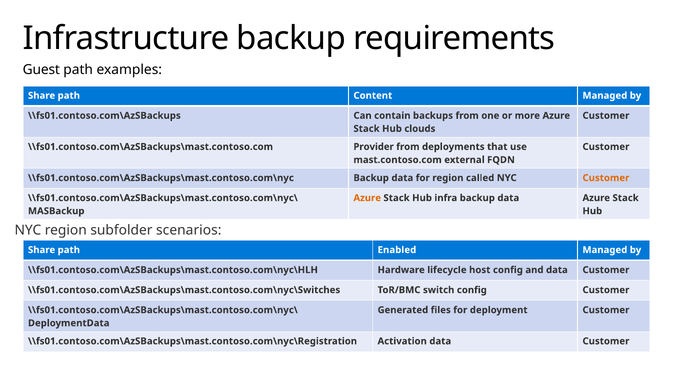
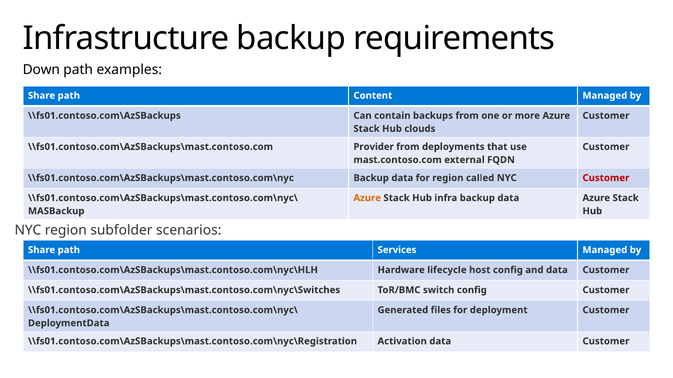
Guest: Guest -> Down (41, 70)
Customer colour: orange -> red (606, 178)
Enabled: Enabled -> Services (397, 250)
